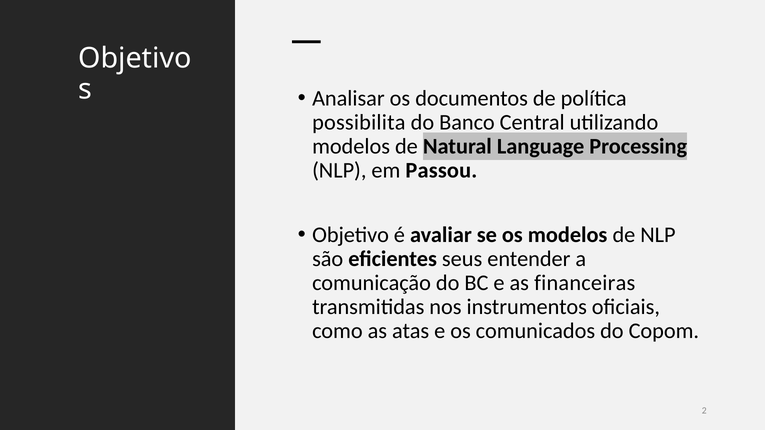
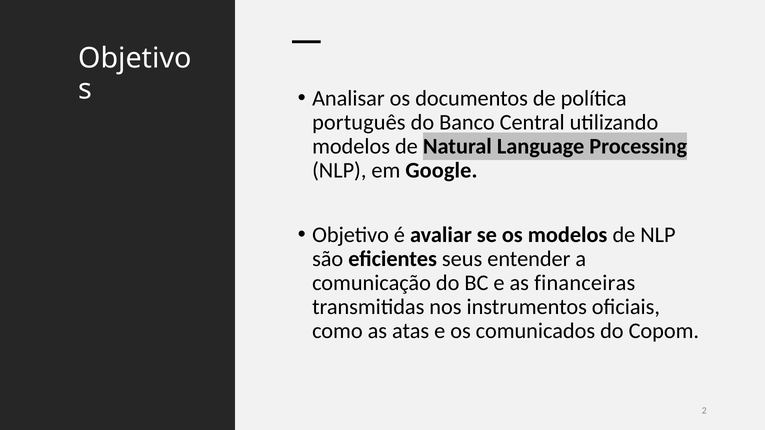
possibilita: possibilita -> português (359, 123)
Passou: Passou -> Google (441, 171)
